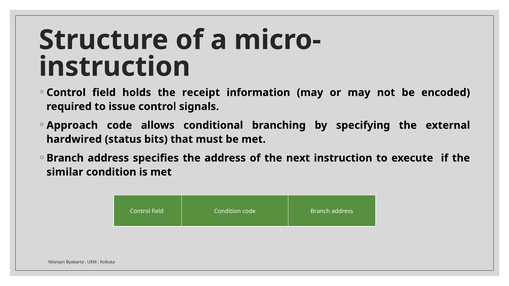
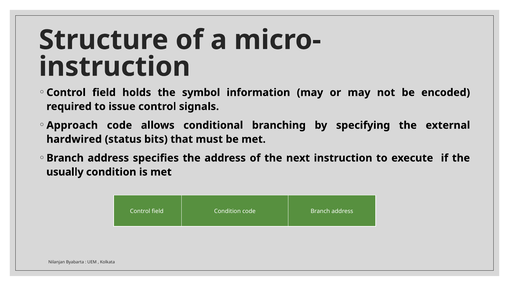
receipt: receipt -> symbol (201, 93)
similar: similar -> usually (65, 172)
